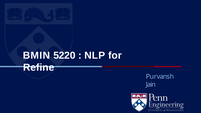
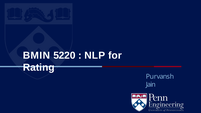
Refine: Refine -> Rating (39, 67)
